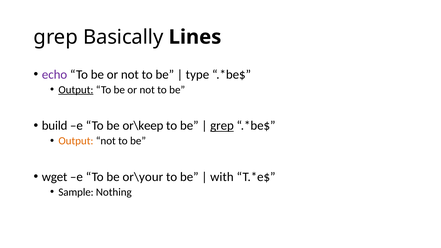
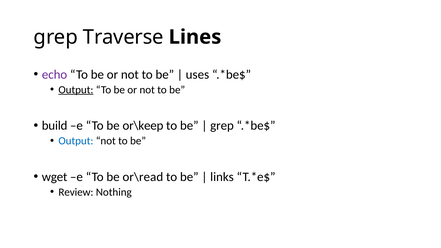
Basically: Basically -> Traverse (123, 37)
type: type -> uses (197, 75)
grep underline: present -> none (222, 126)
Output colour: orange -> blue (76, 141)
or\your: or\your -> or\read (143, 177)
with: with -> links (222, 177)
Sample: Sample -> Review (76, 192)
